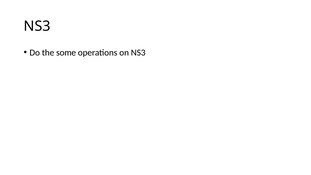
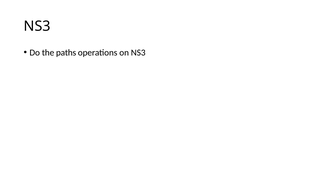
some: some -> paths (66, 53)
